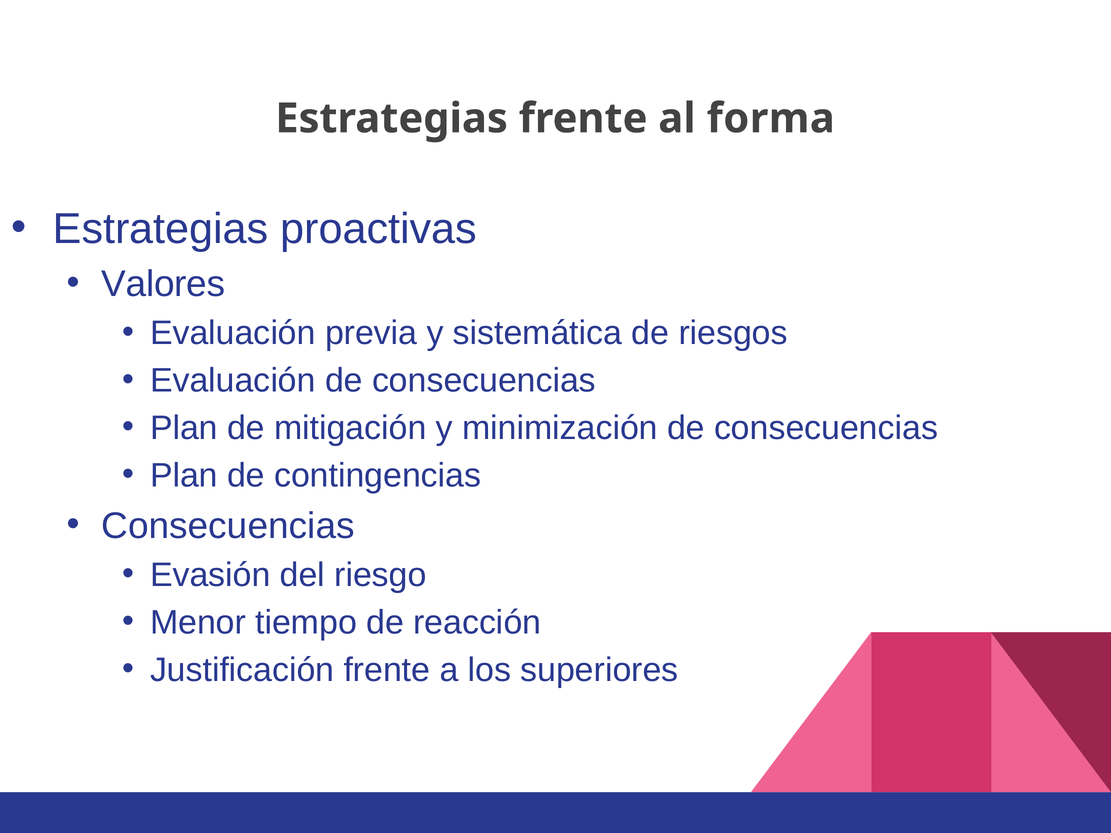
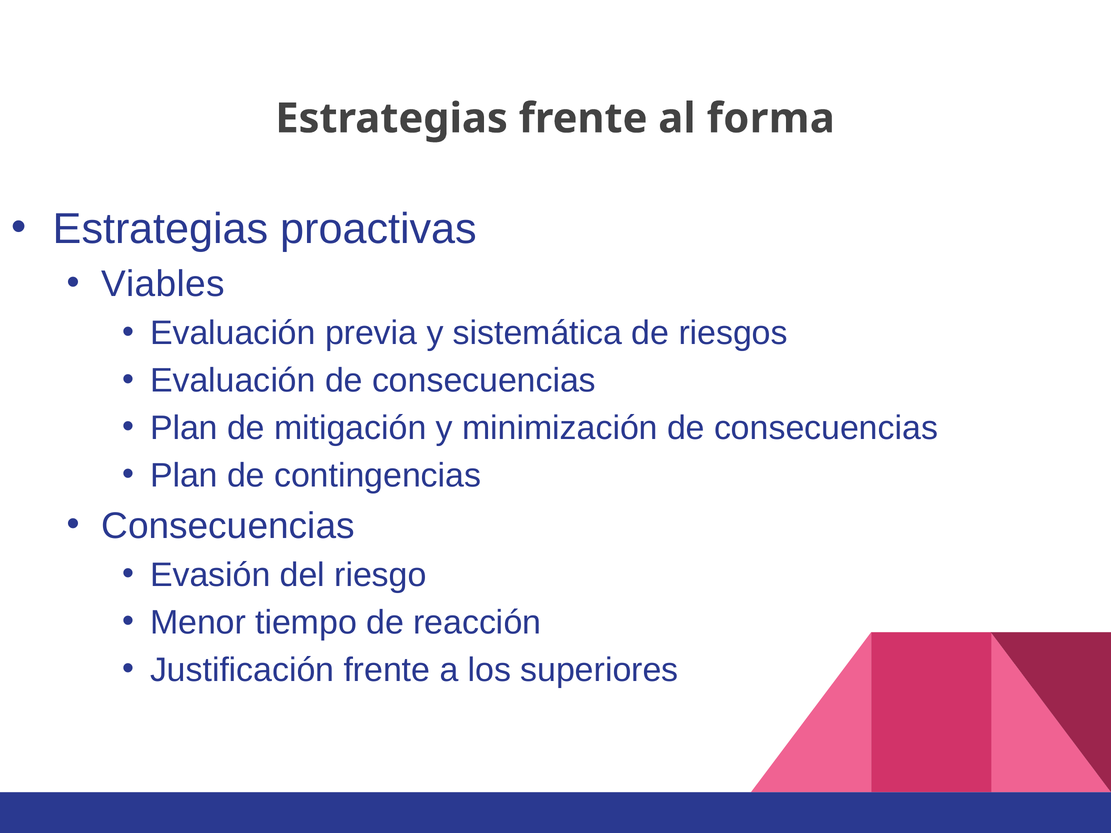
Valores: Valores -> Viables (163, 284)
